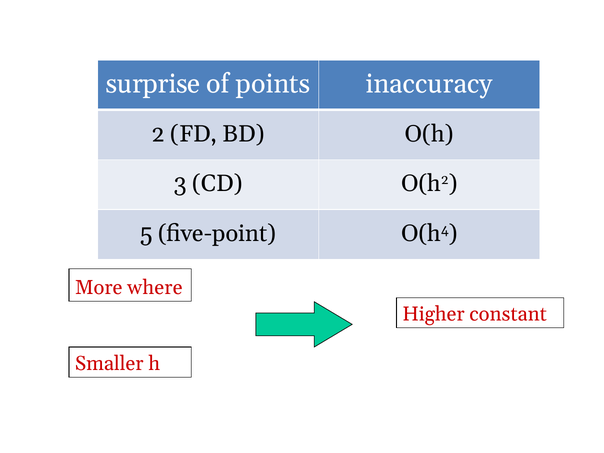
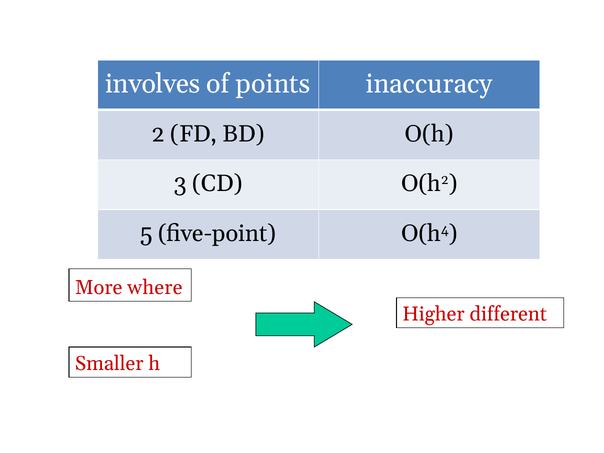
surprise: surprise -> involves (153, 84)
constant: constant -> different (508, 314)
